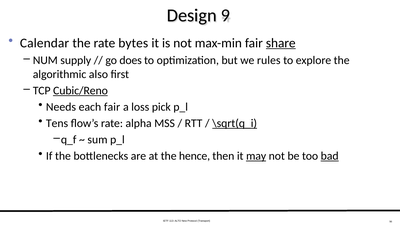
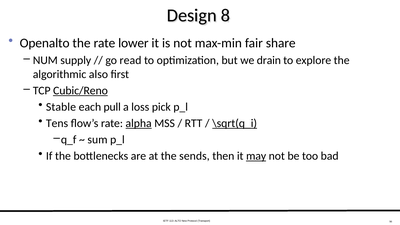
9: 9 -> 8 (226, 15)
Calendar: Calendar -> Openalto (45, 43)
bytes: bytes -> lower (133, 43)
share underline: present -> none (281, 43)
does: does -> read (131, 60)
rules: rules -> drain (269, 60)
Needs: Needs -> Stable (61, 107)
each fair: fair -> pull (112, 107)
alpha underline: none -> present (139, 123)
hence: hence -> sends (194, 156)
bad underline: present -> none (330, 156)
